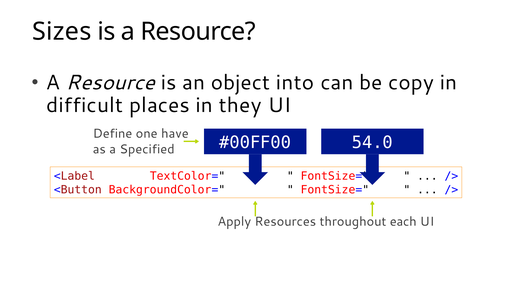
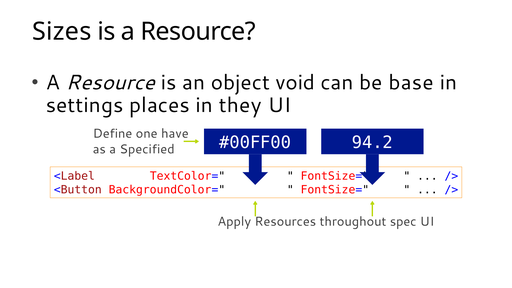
into: into -> void (295, 83)
copy: copy -> base (411, 83)
difficult: difficult -> settings (85, 105)
54.0: 54.0 -> 94.2 (372, 143)
each: each -> spec (403, 222)
